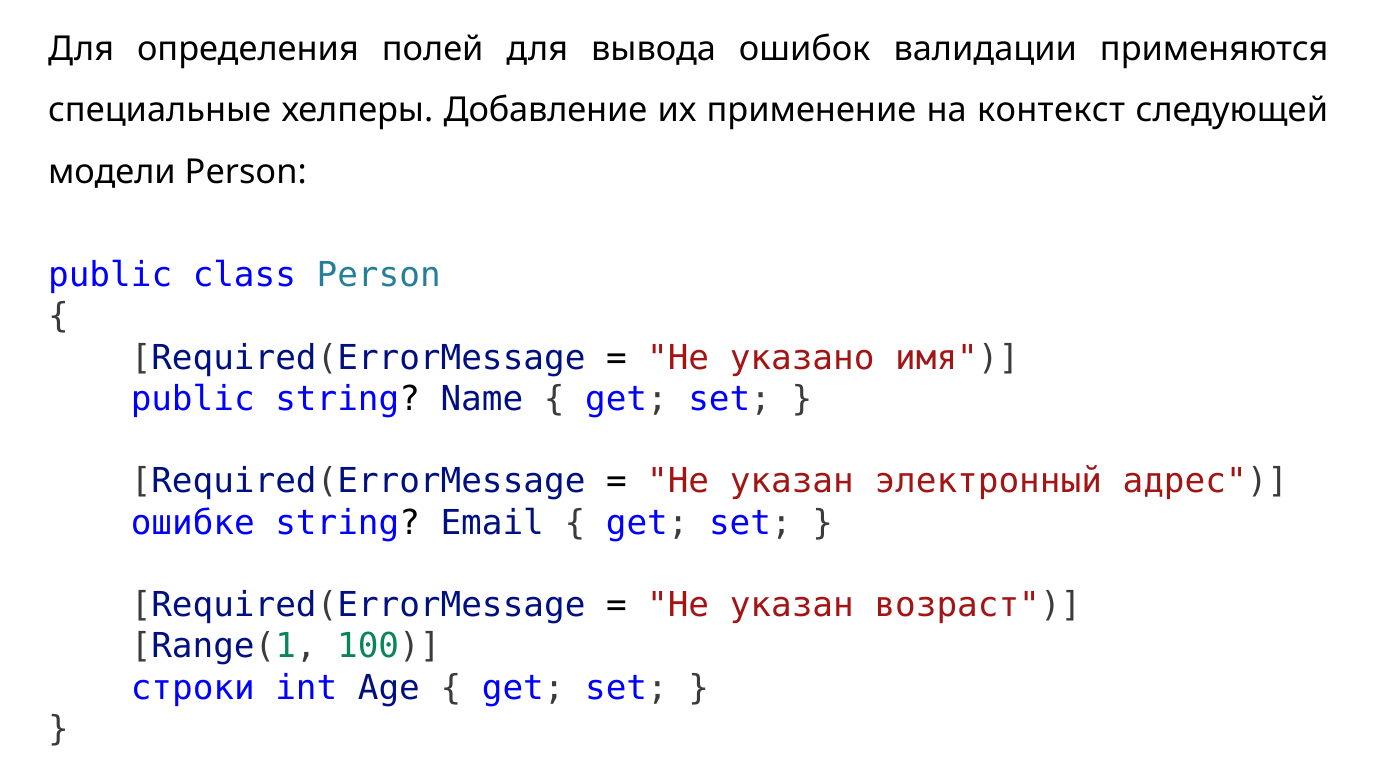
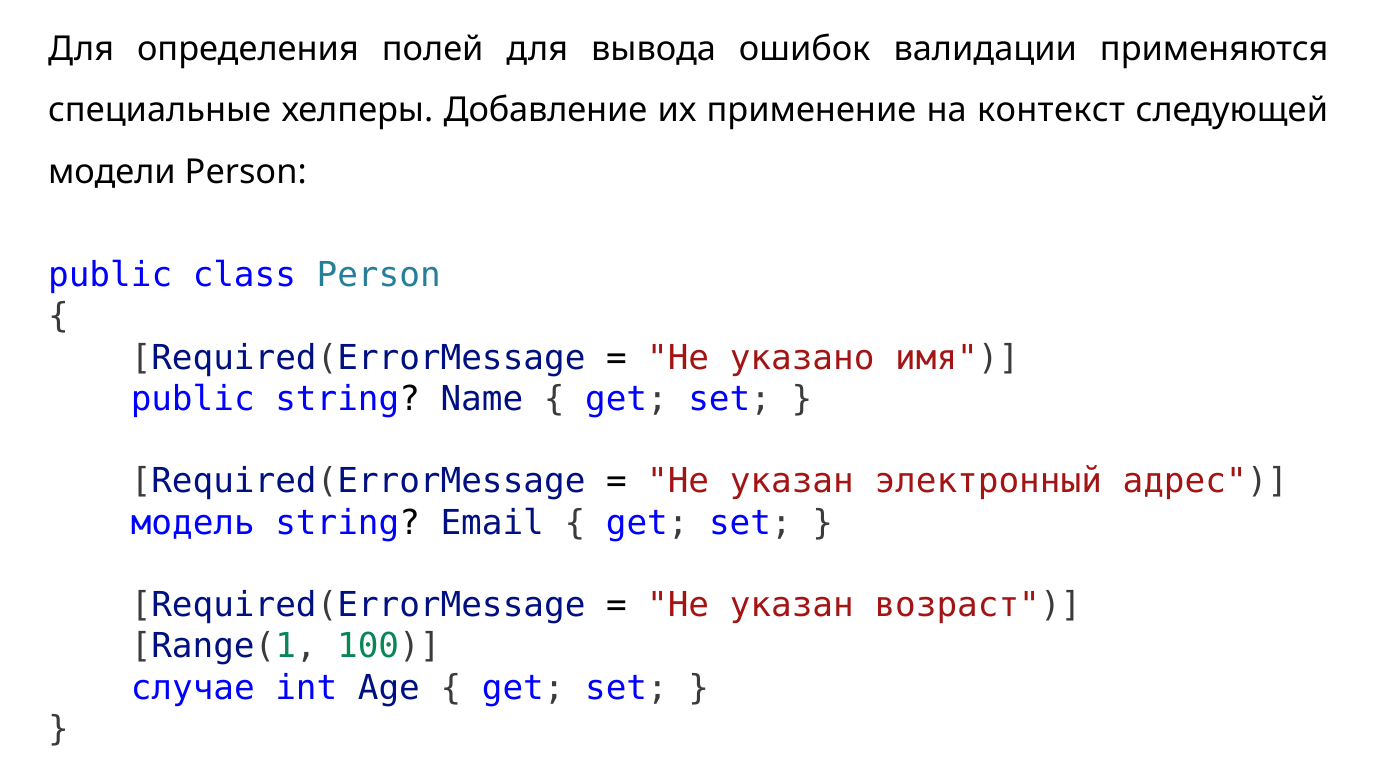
ошибке: ошибке -> модель (193, 523)
строки: строки -> случае (193, 688)
